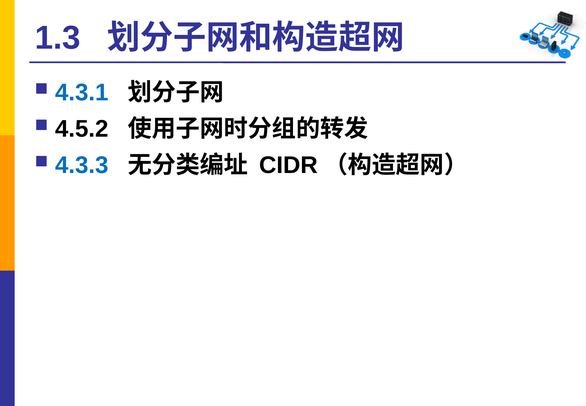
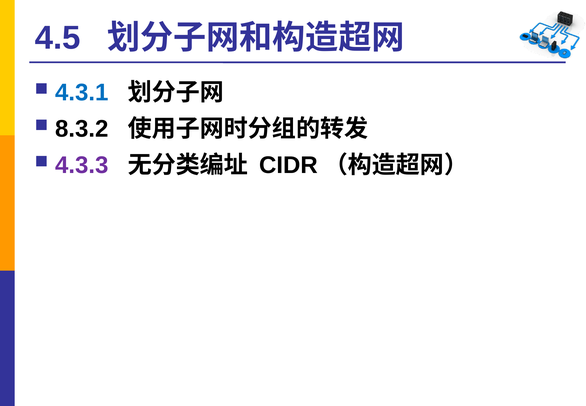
1.3: 1.3 -> 4.5 (58, 38)
4.5.2: 4.5.2 -> 8.3.2 (82, 129)
4.3.3 colour: blue -> purple (82, 165)
